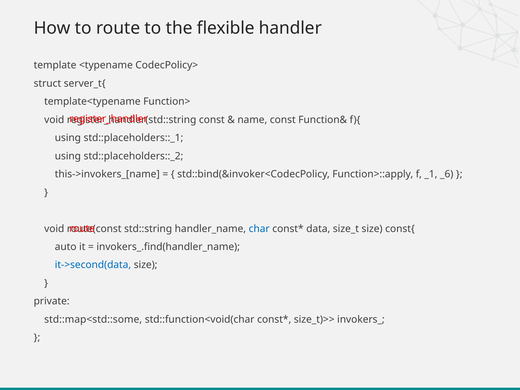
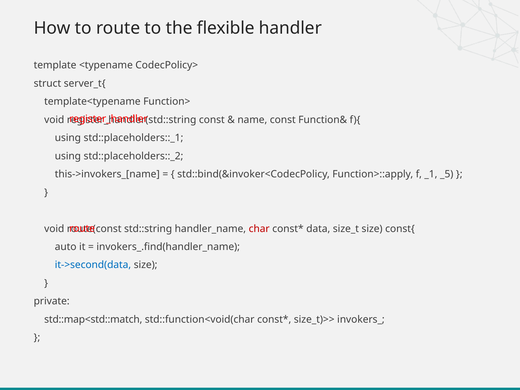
_6: _6 -> _5 (447, 174)
char colour: blue -> red (259, 229)
std::map<std::some: std::map<std::some -> std::map<std::match (93, 319)
